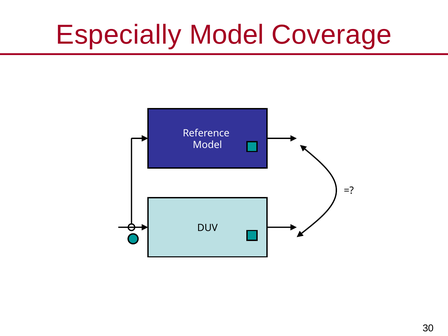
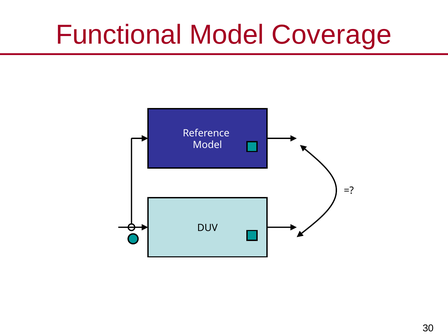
Especially: Especially -> Functional (119, 35)
